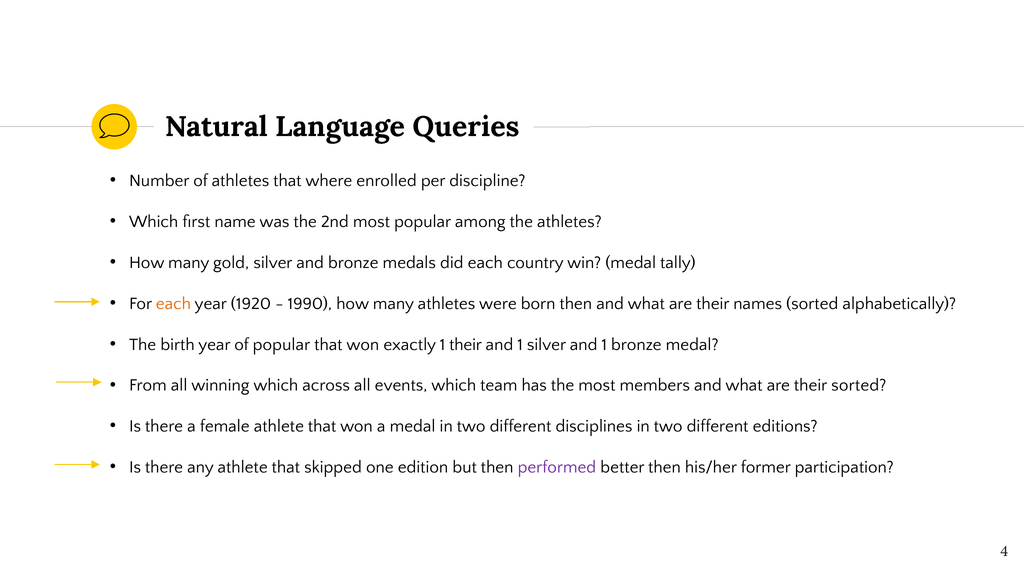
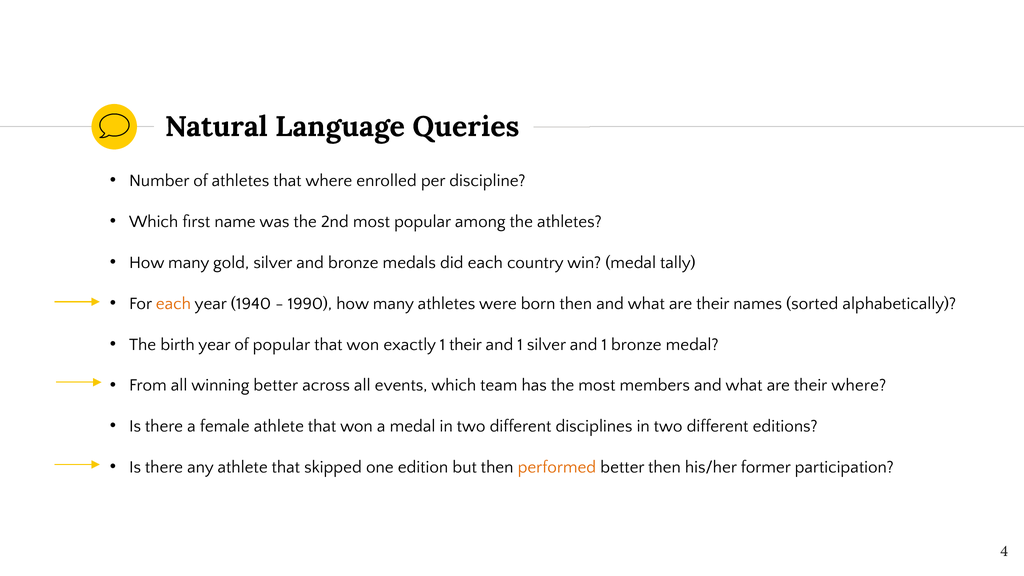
1920: 1920 -> 1940 (251, 303)
winning which: which -> better (276, 385)
their sorted: sorted -> where (859, 385)
performed colour: purple -> orange (557, 467)
